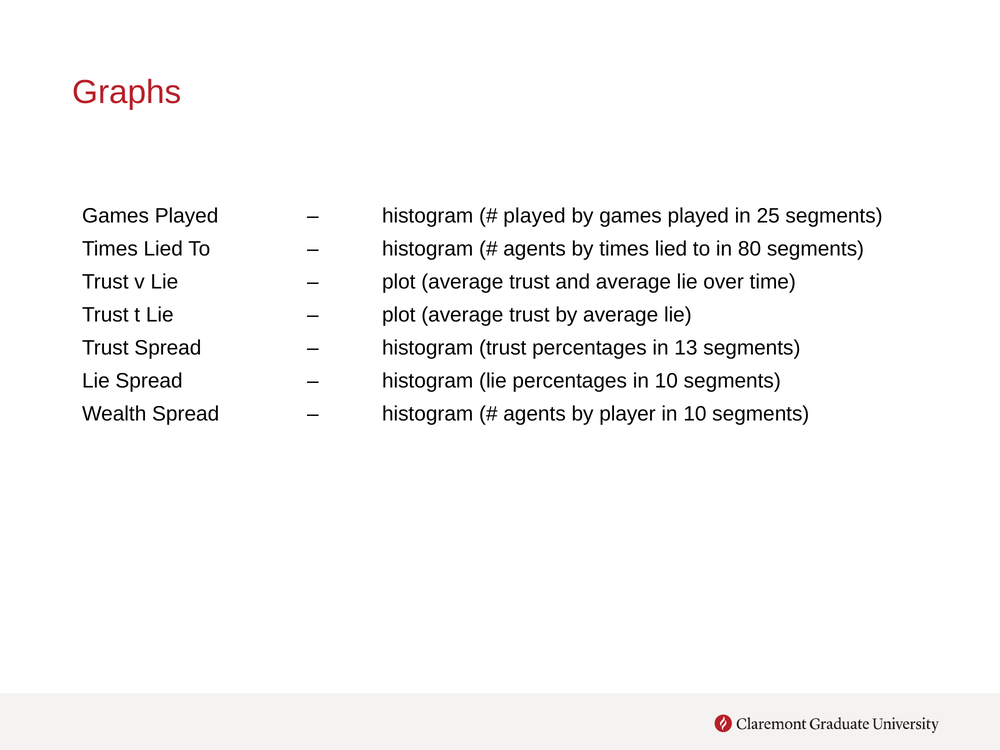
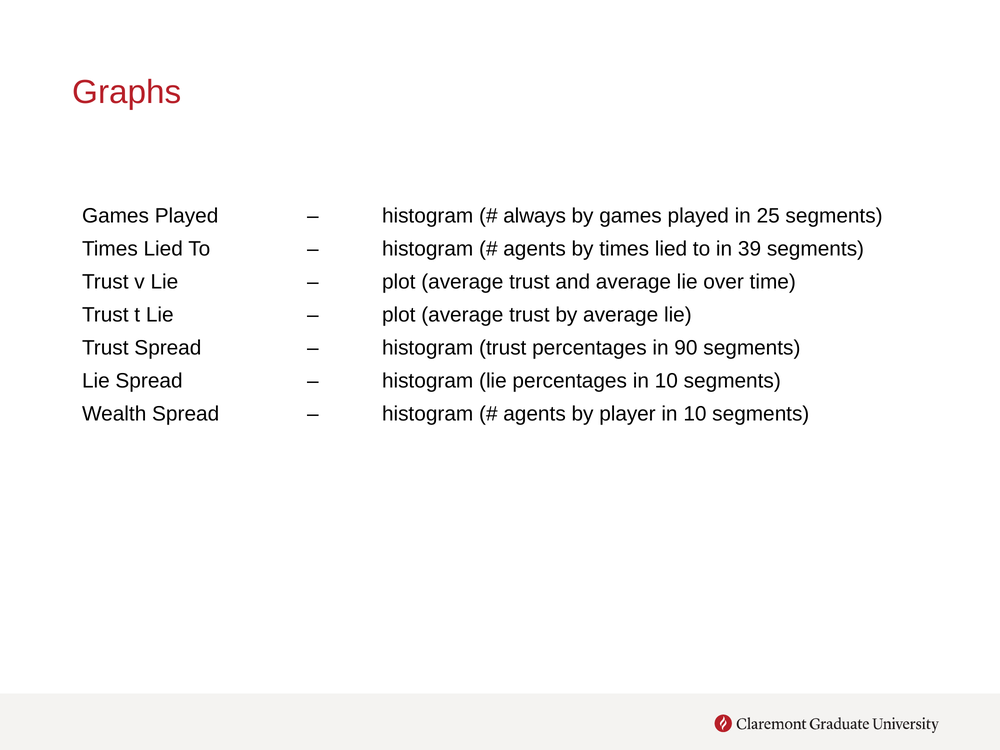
played: played -> always (535, 216)
80: 80 -> 39 (750, 249)
13: 13 -> 90 (686, 348)
